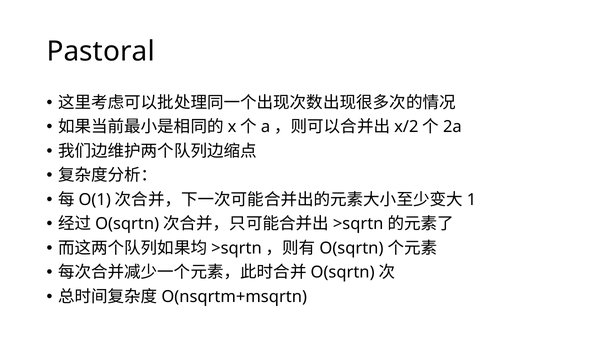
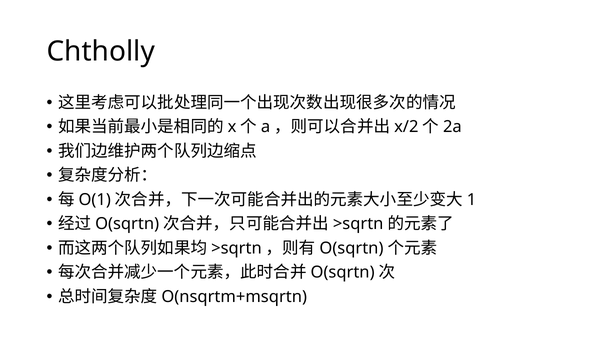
Pastoral: Pastoral -> Chtholly (101, 51)
